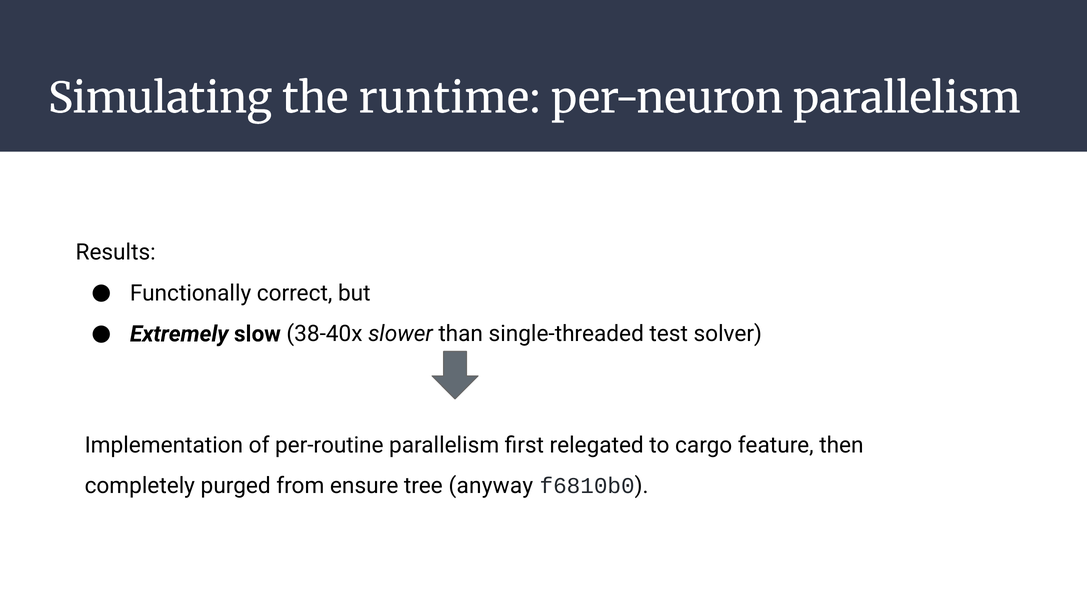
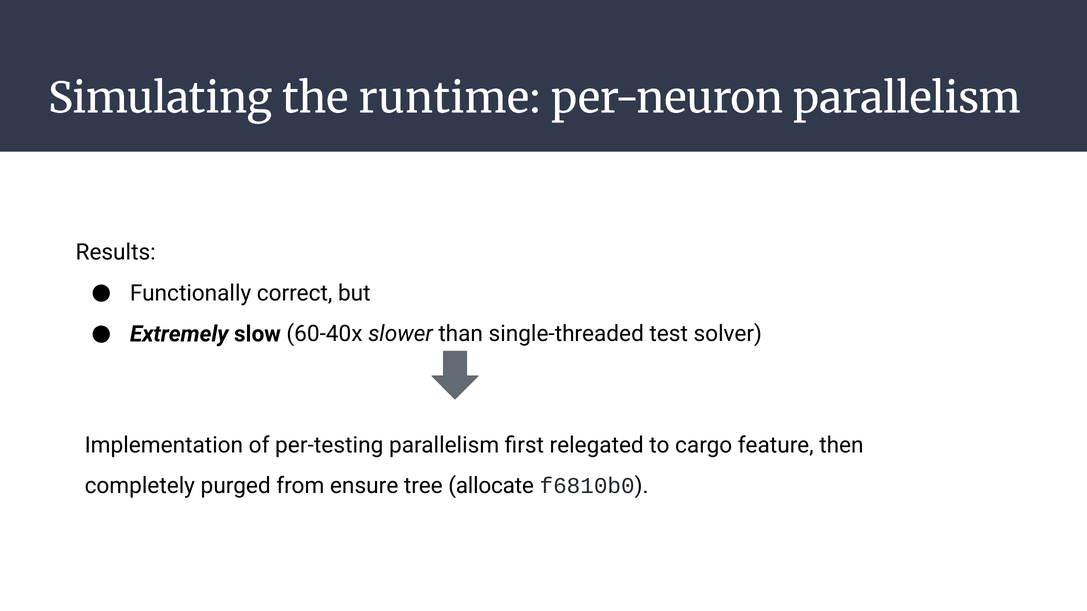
38-40x: 38-40x -> 60-40x (324, 334)
per-routine: per-routine -> per-testing (329, 445)
anyway: anyway -> allocate (491, 486)
